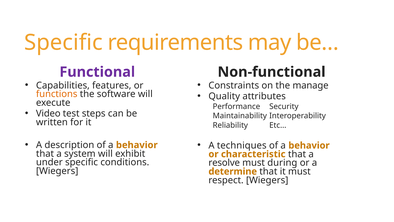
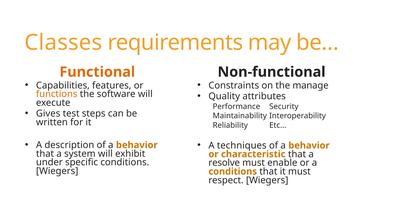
Specific: Specific -> Classes (63, 42)
Functional colour: purple -> orange (97, 72)
Video: Video -> Gives (48, 113)
during: during -> enable (282, 163)
determine: determine -> conditions (233, 171)
